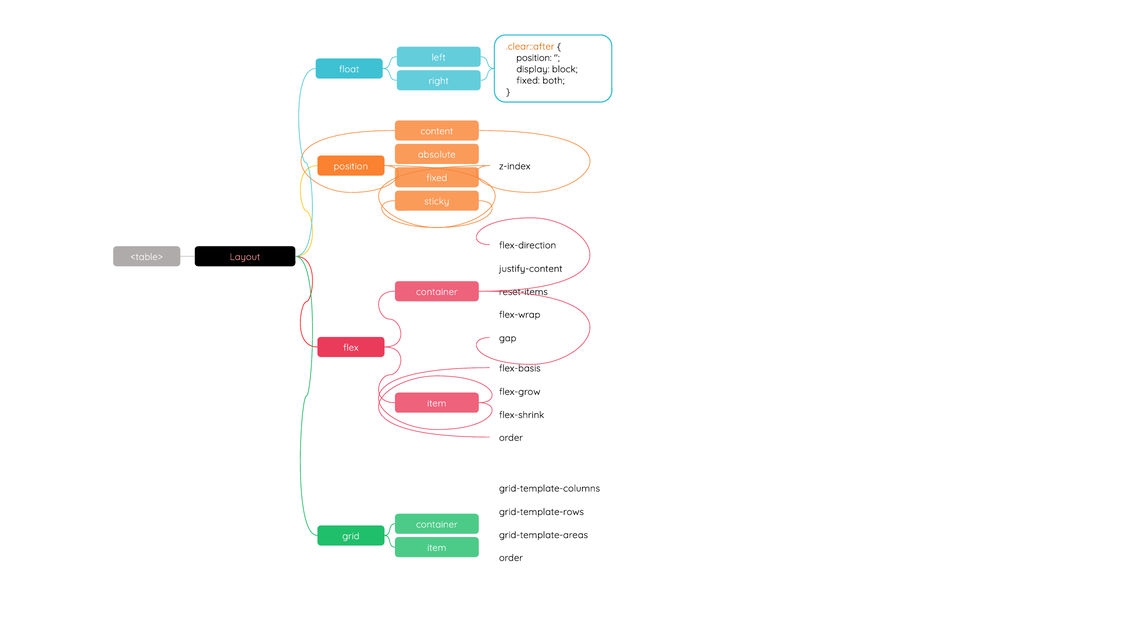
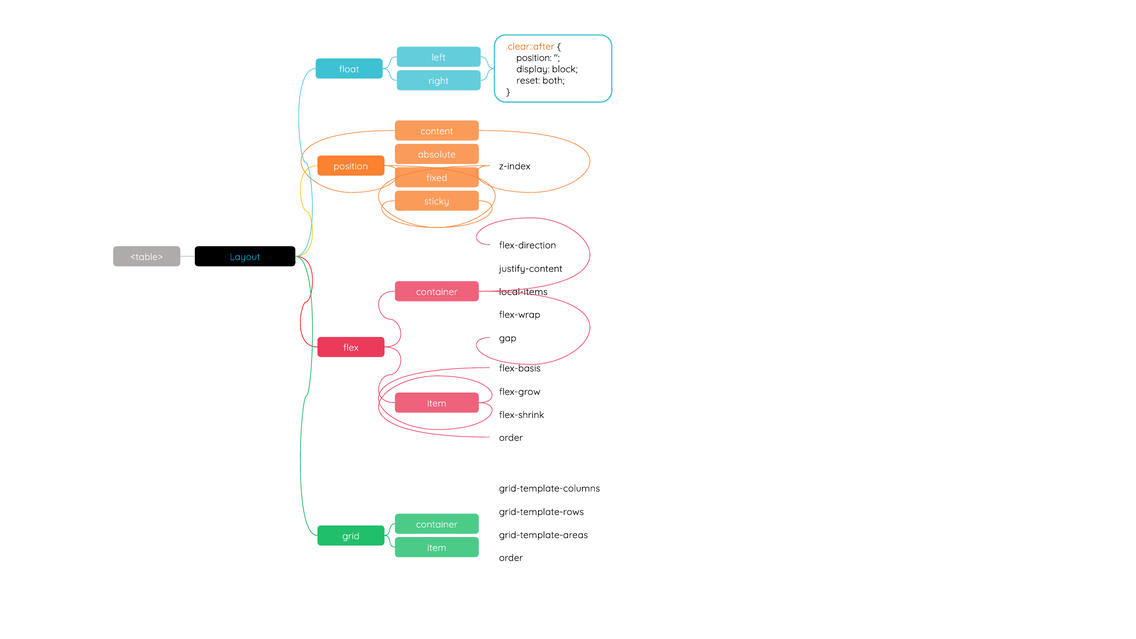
fixed: fixed -> reset (528, 81)
Layout colour: pink -> light blue (245, 257)
reset-items: reset-items -> local-items (523, 292)
